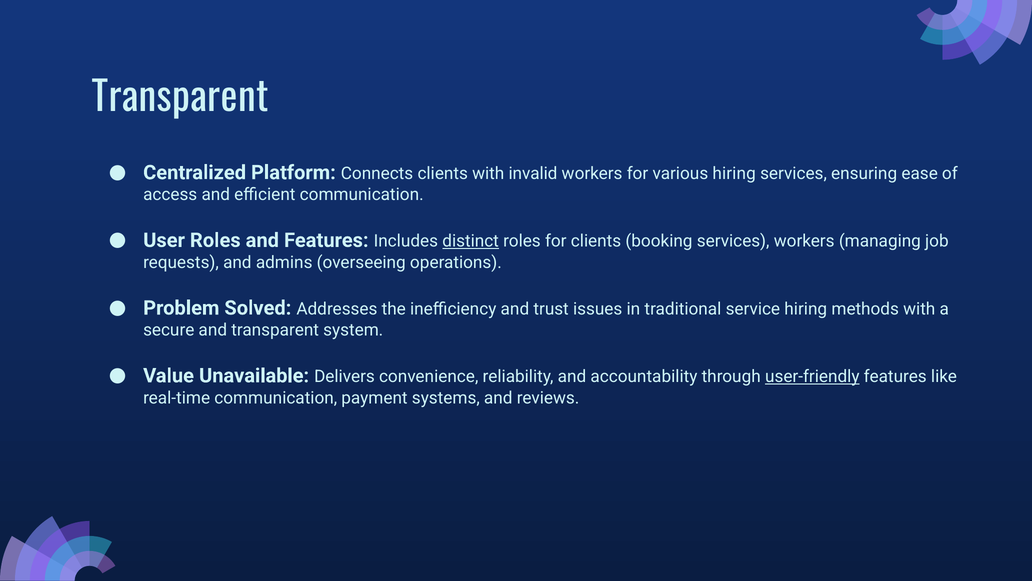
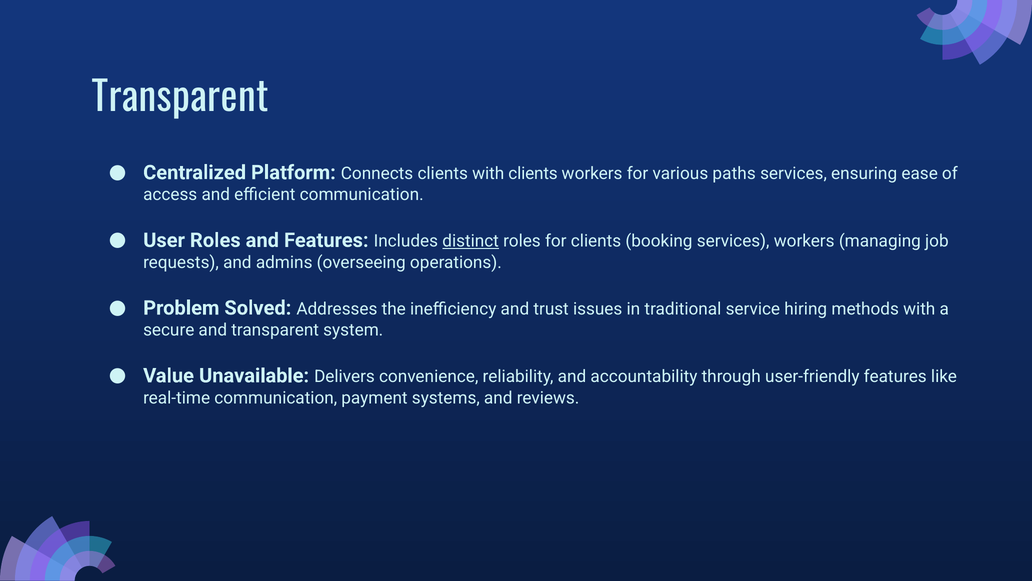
with invalid: invalid -> clients (533, 173)
various hiring: hiring -> paths (734, 173)
user-friendly underline: present -> none (812, 376)
